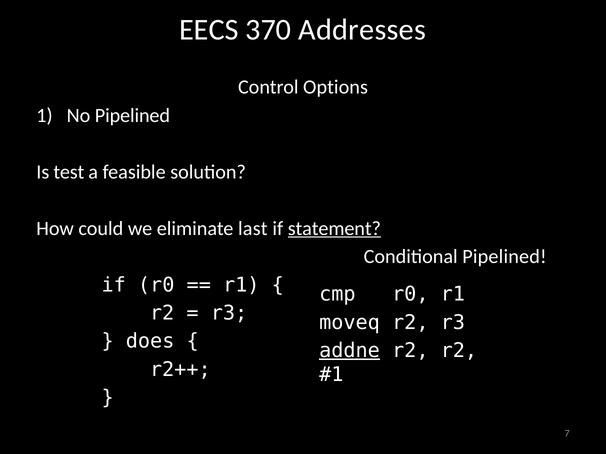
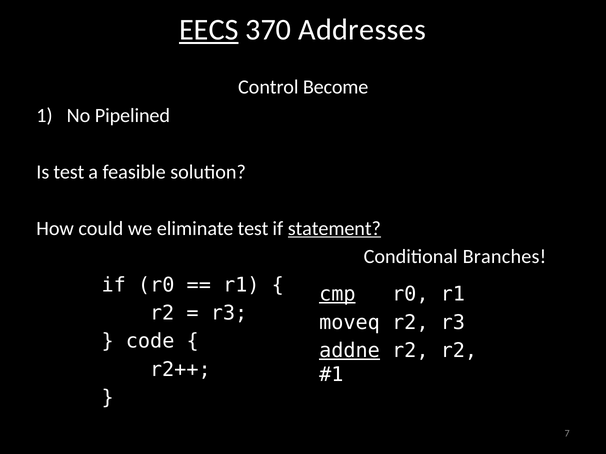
EECS underline: none -> present (209, 30)
Options: Options -> Become (336, 87)
eliminate last: last -> test (253, 229)
Conditional Pipelined: Pipelined -> Branches (504, 257)
cmp underline: none -> present (337, 294)
does: does -> code (150, 342)
